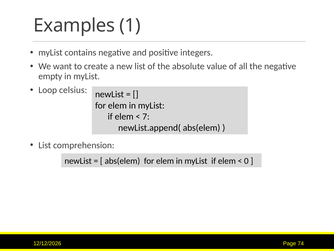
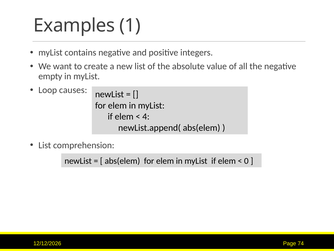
celsius: celsius -> causes (73, 90)
7: 7 -> 4 (146, 116)
